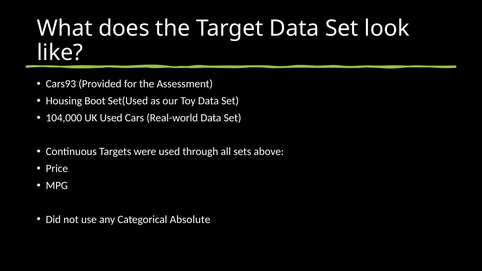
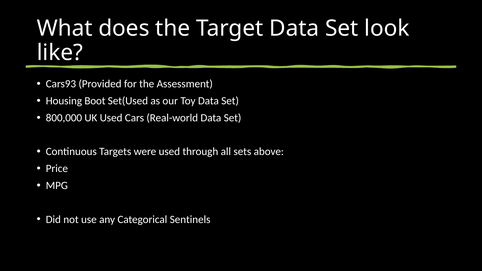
104,000: 104,000 -> 800,000 (64, 118)
Absolute: Absolute -> Sentinels (190, 219)
